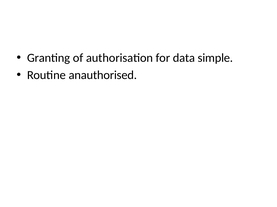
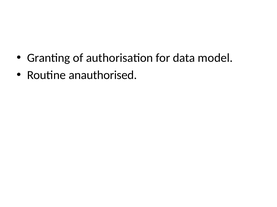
simple: simple -> model (215, 58)
